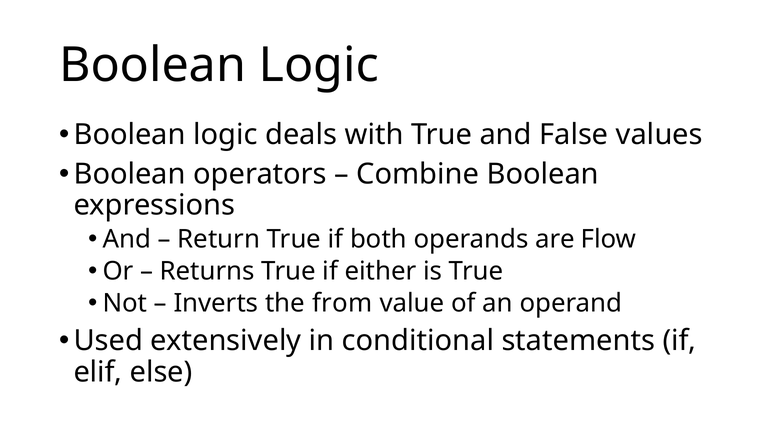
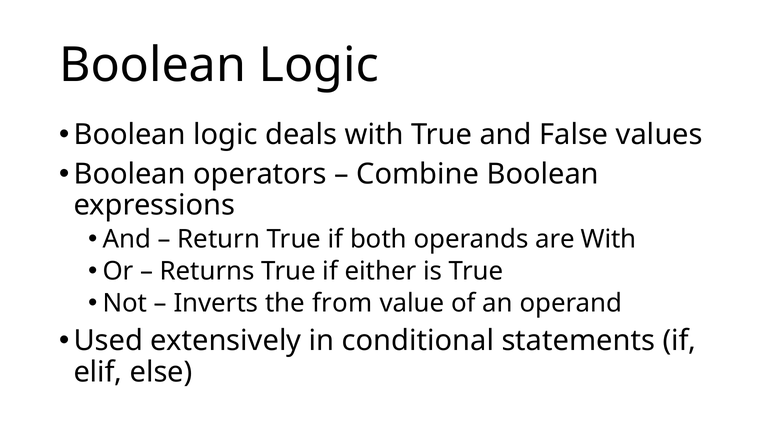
are Flow: Flow -> With (609, 239)
